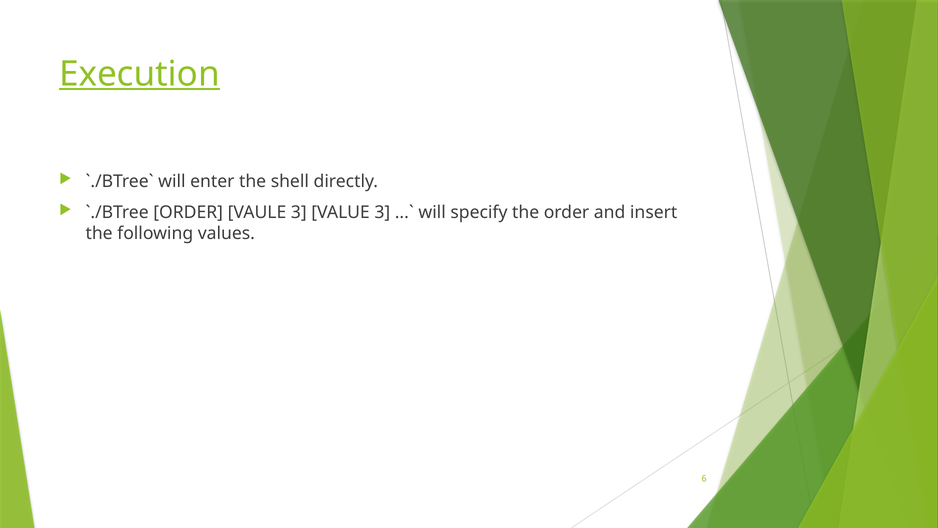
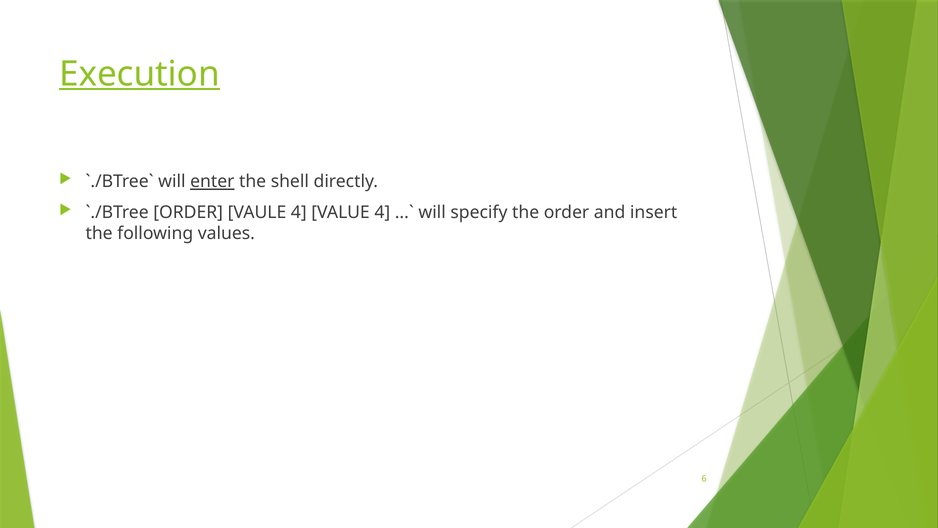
enter underline: none -> present (212, 182)
VAULE 3: 3 -> 4 (299, 212)
VALUE 3: 3 -> 4 (382, 212)
